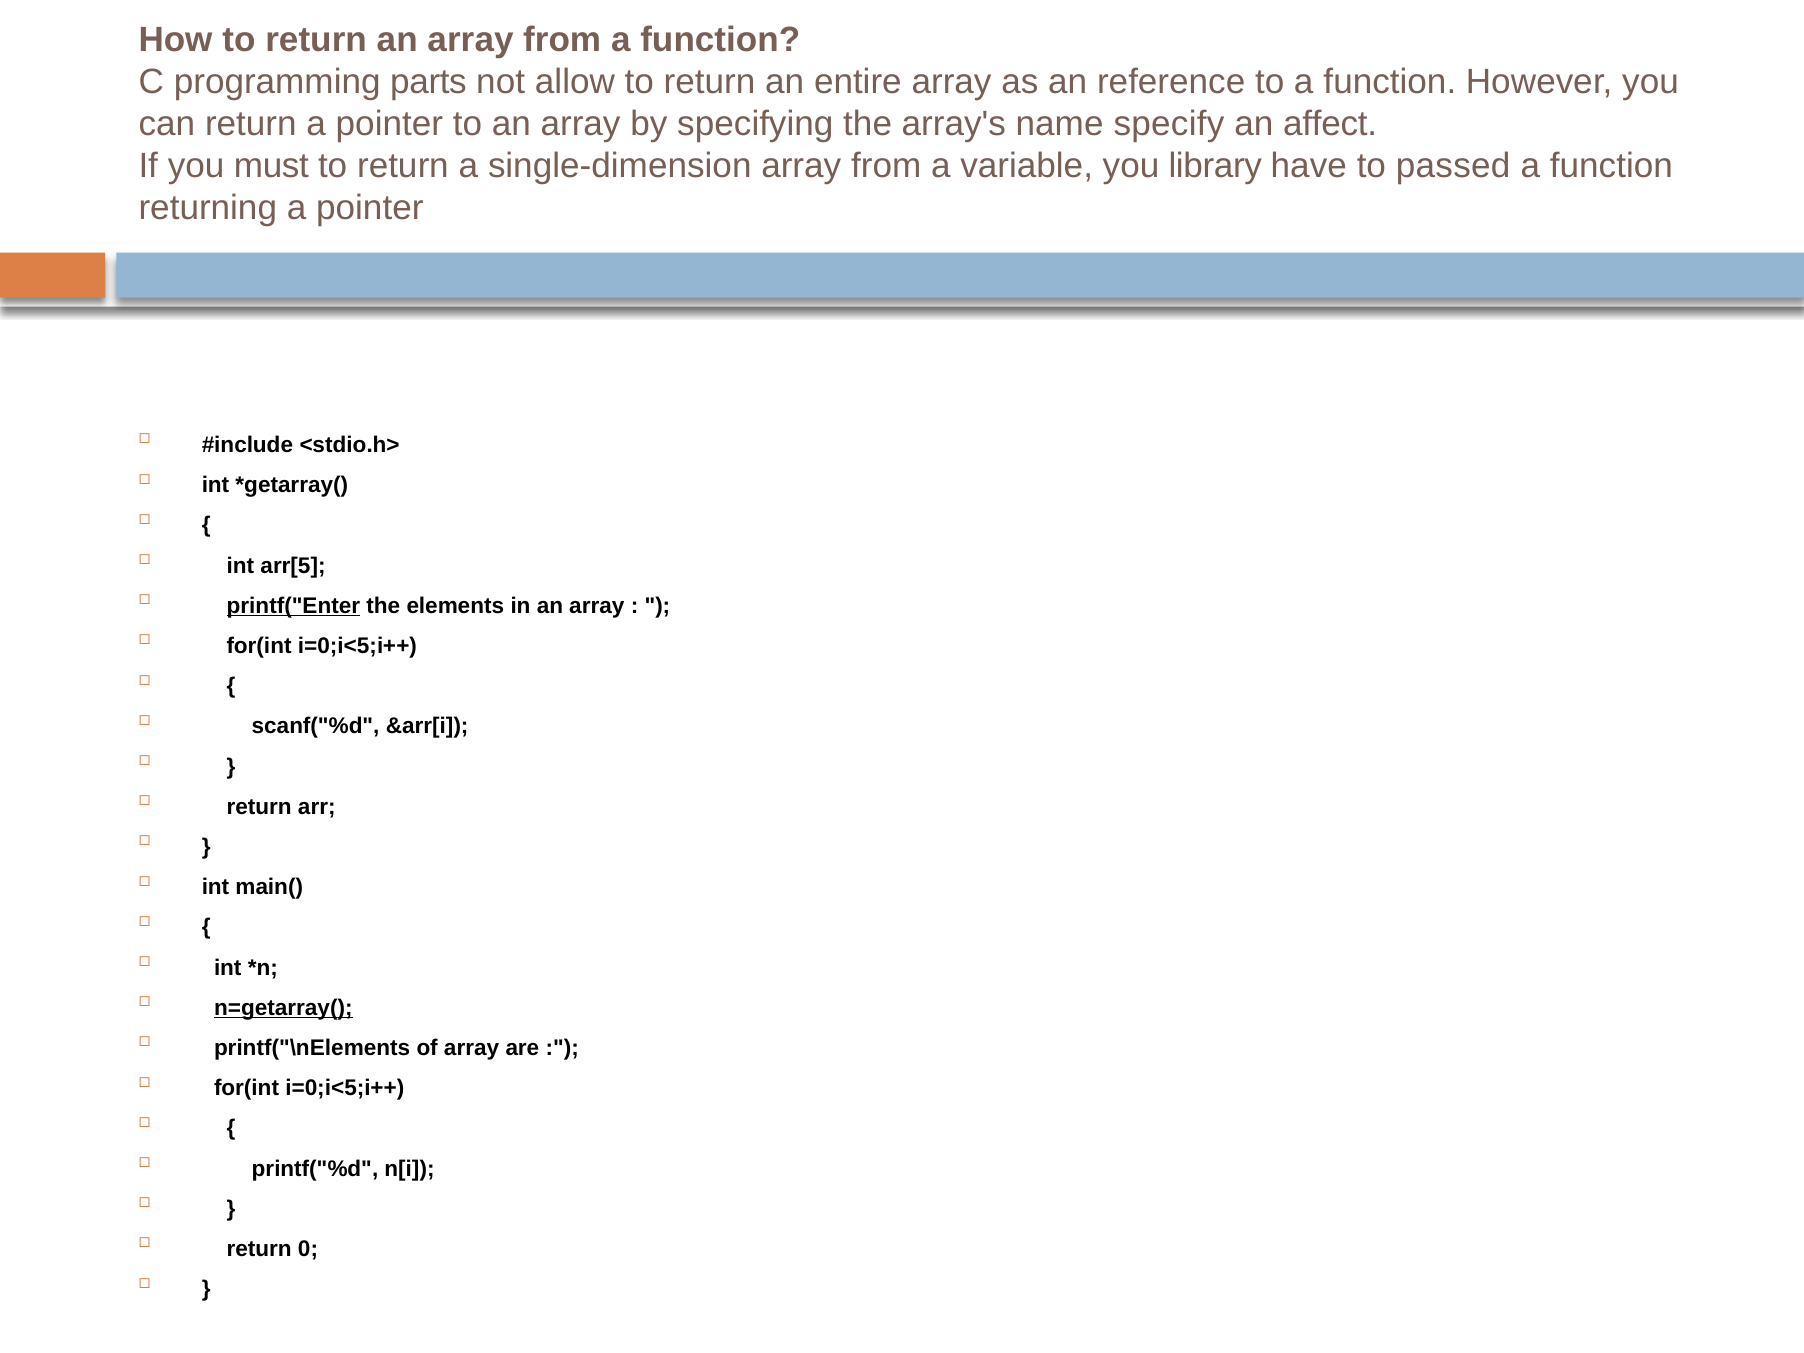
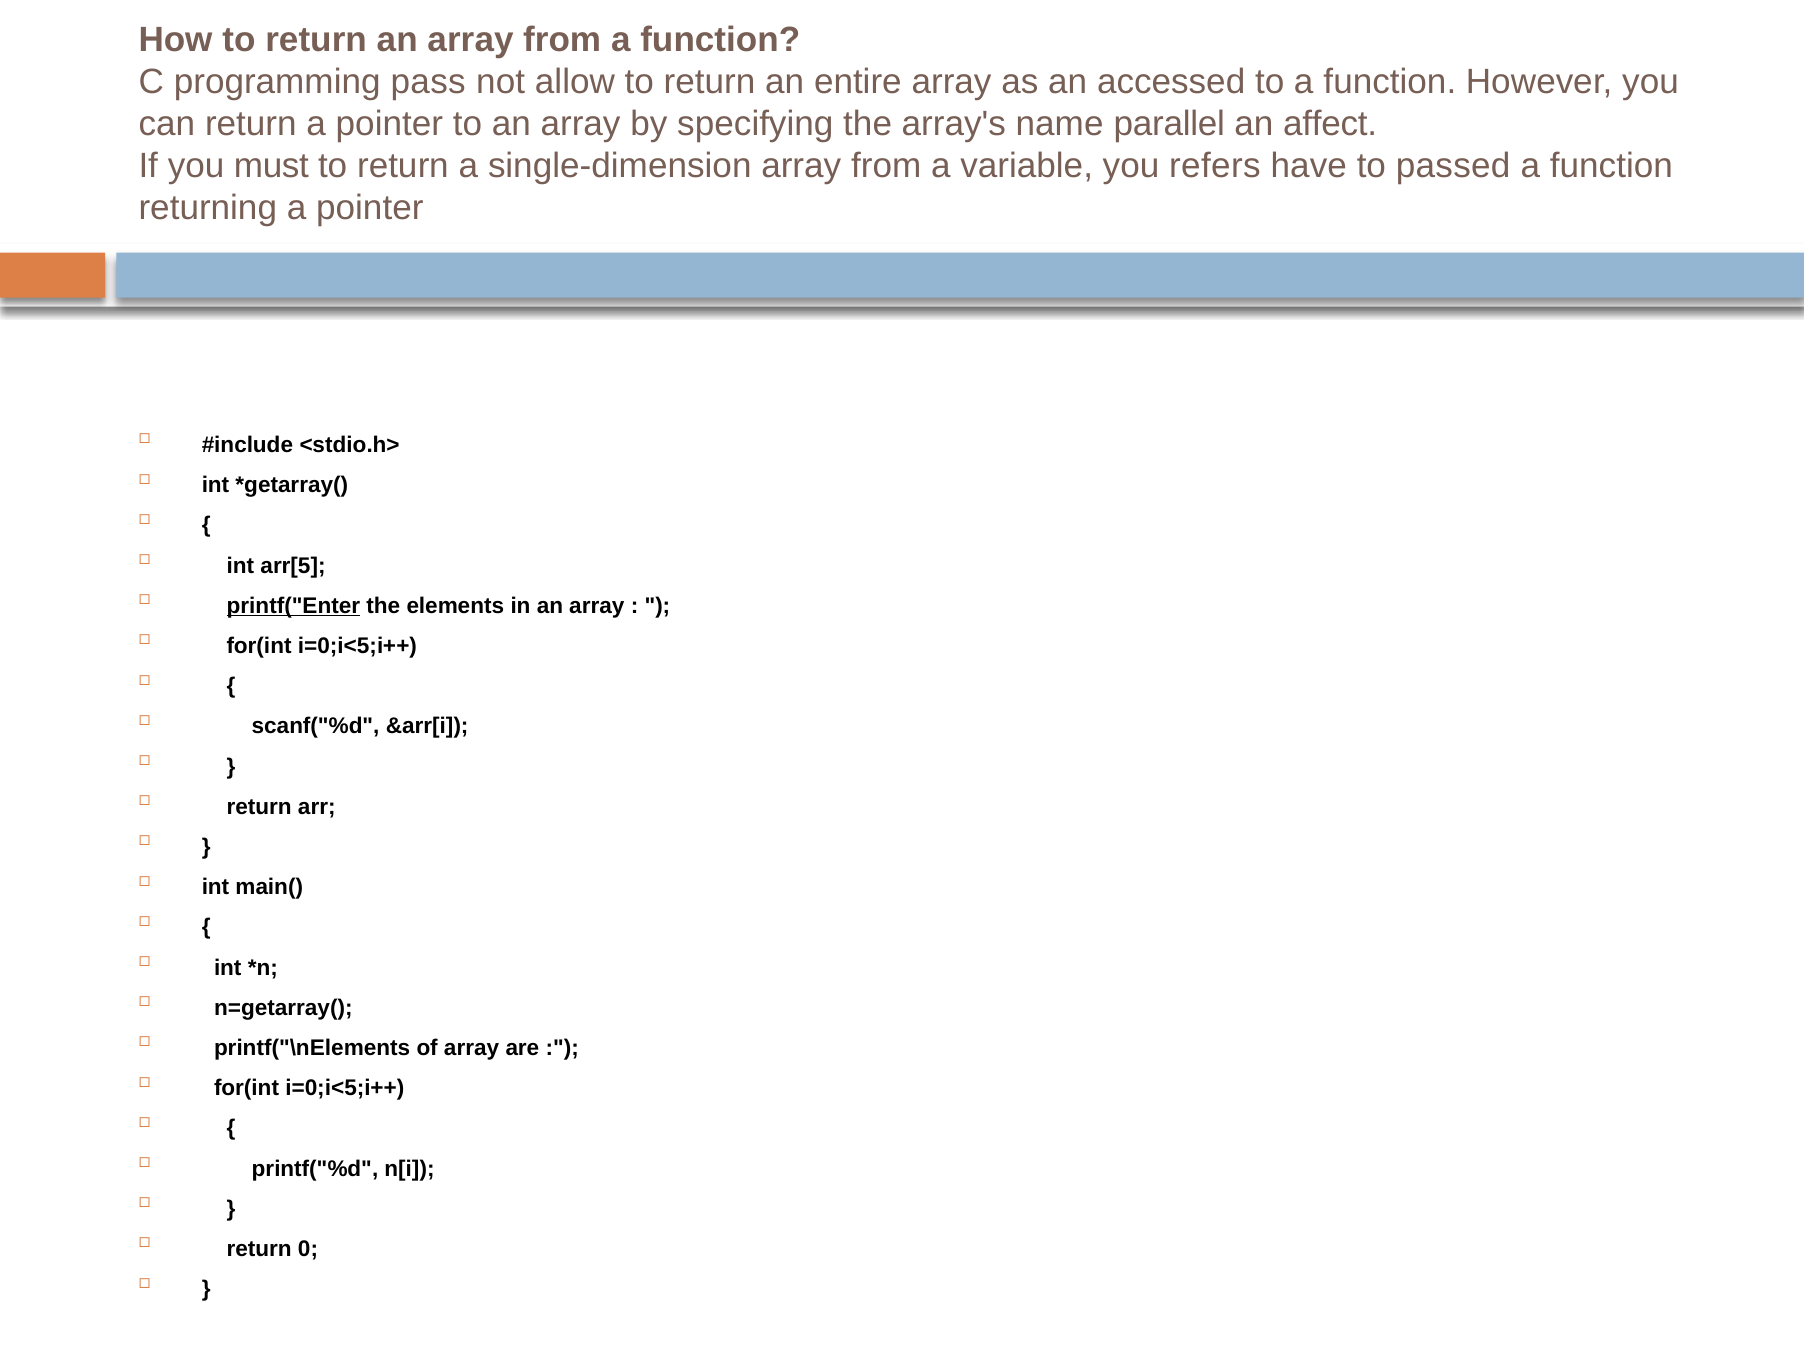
parts: parts -> pass (428, 82)
reference: reference -> accessed (1171, 82)
specify: specify -> parallel (1169, 124)
library: library -> refers (1215, 166)
n=getarray( underline: present -> none (283, 1008)
